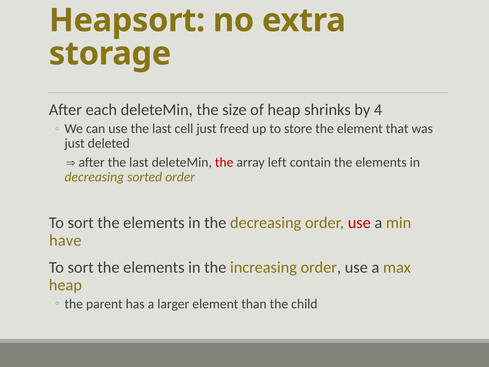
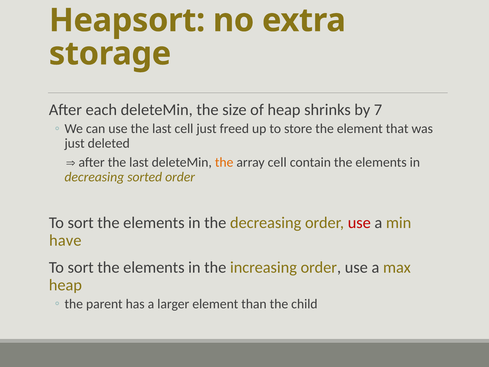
4: 4 -> 7 (378, 110)
the colour: red -> orange (224, 162)
array left: left -> cell (277, 162)
